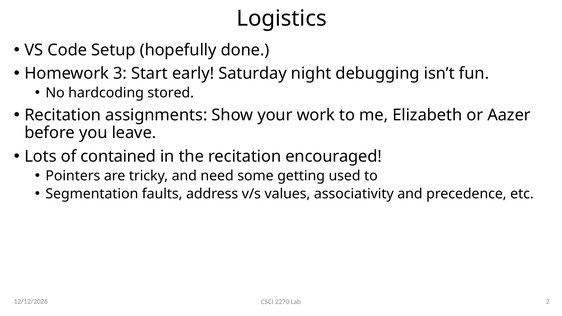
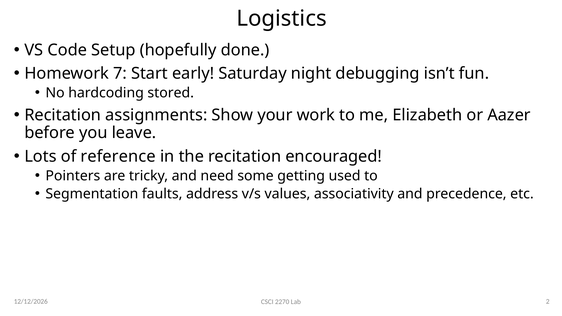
3: 3 -> 7 (120, 74)
contained: contained -> reference (118, 156)
